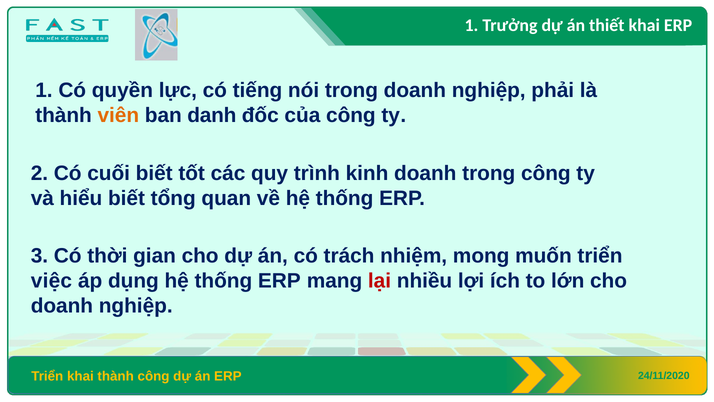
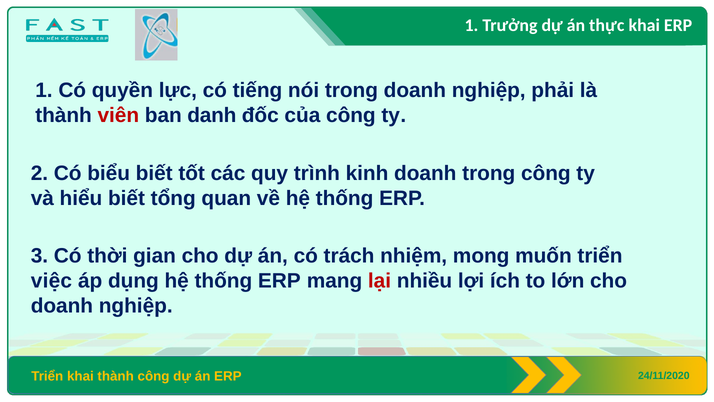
thiết: thiết -> thực (607, 26)
viên colour: orange -> red (118, 115)
cuối: cuối -> biểu (109, 173)
